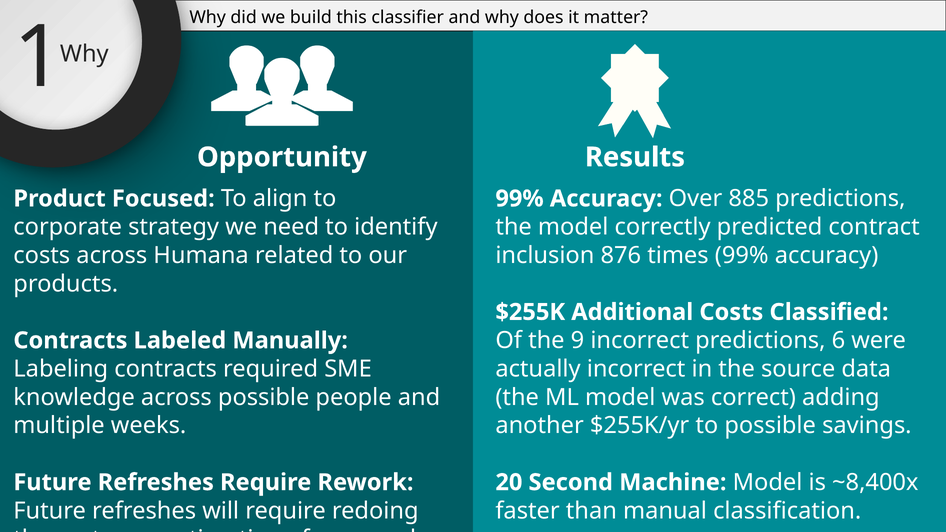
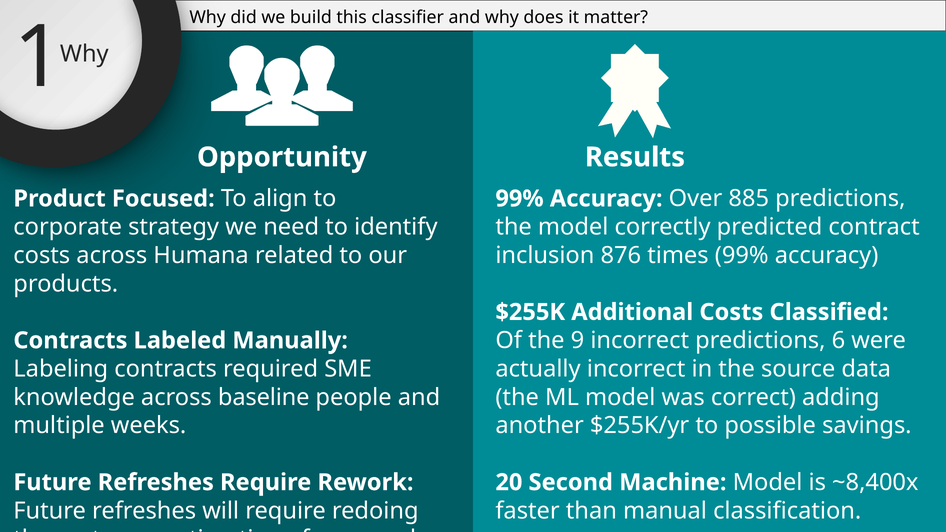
across possible: possible -> baseline (264, 397)
